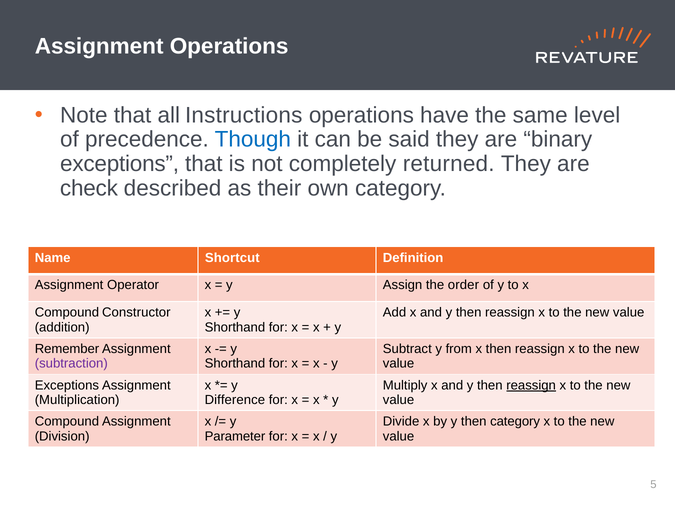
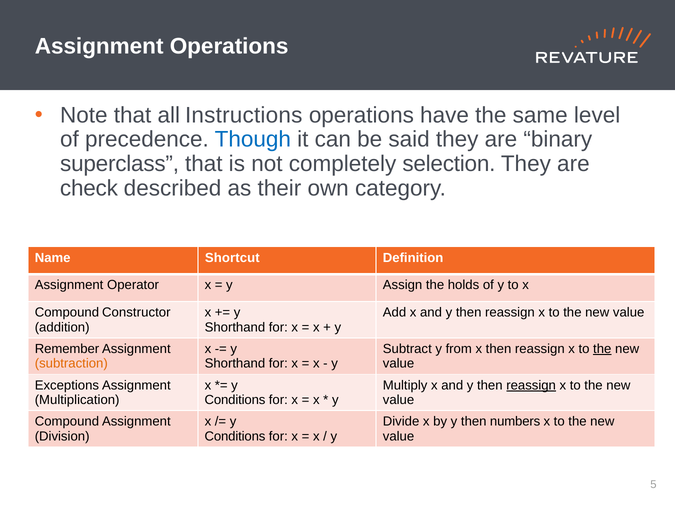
exceptions: exceptions -> superclass (120, 164)
returned: returned -> selection (449, 164)
order: order -> holds (464, 285)
the underline: none -> present (602, 348)
subtraction colour: purple -> orange (71, 363)
Difference: Difference -> Conditions (235, 399)
then category: category -> numbers (515, 421)
Parameter: Parameter -> Conditions (235, 436)
